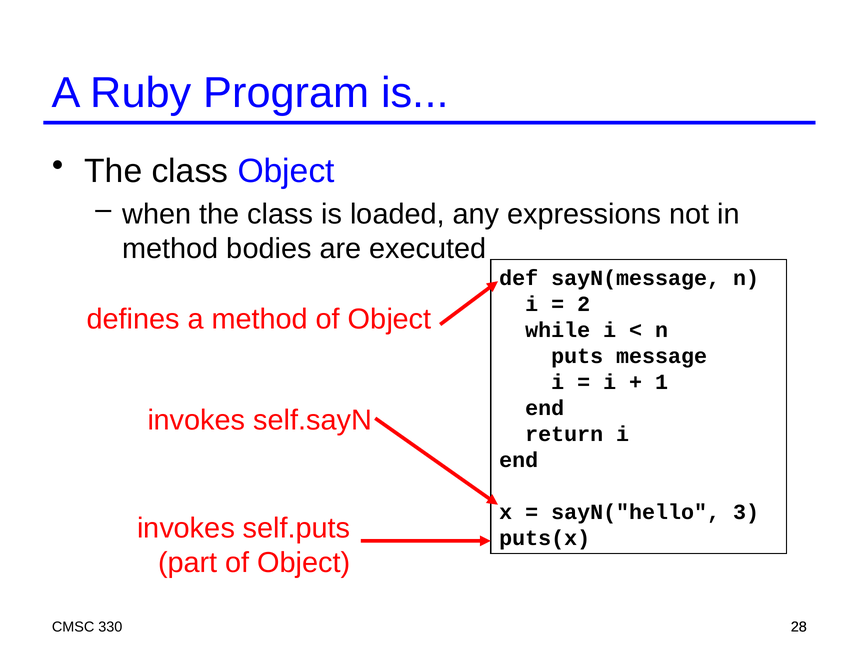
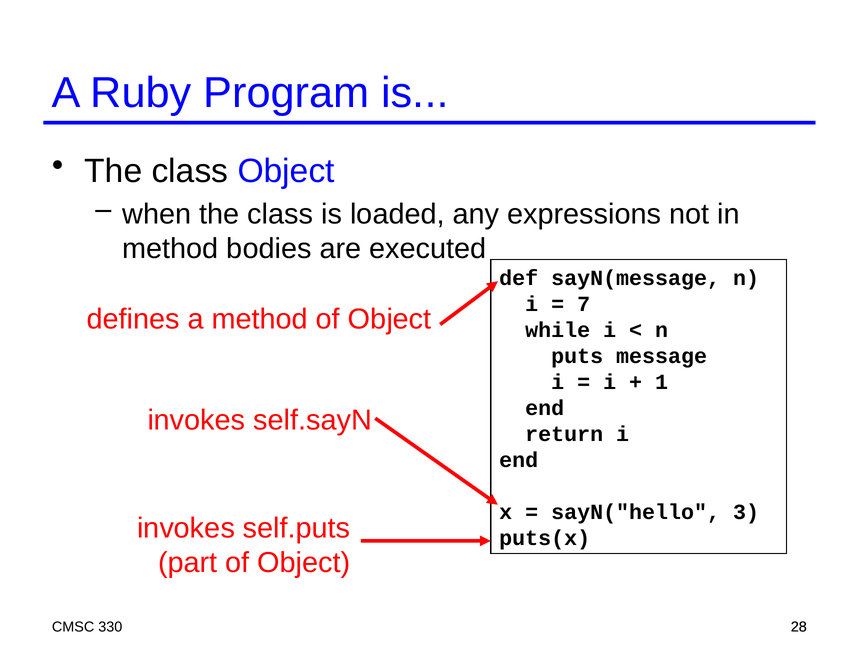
2: 2 -> 7 (584, 305)
